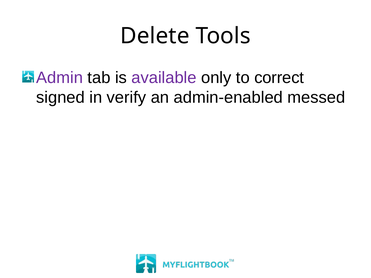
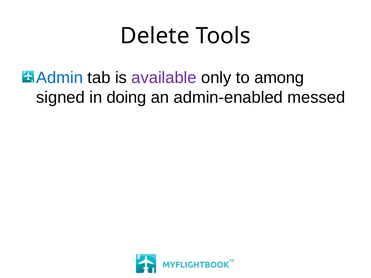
Admin colour: purple -> blue (60, 78)
correct: correct -> among (279, 78)
verify: verify -> doing (127, 98)
